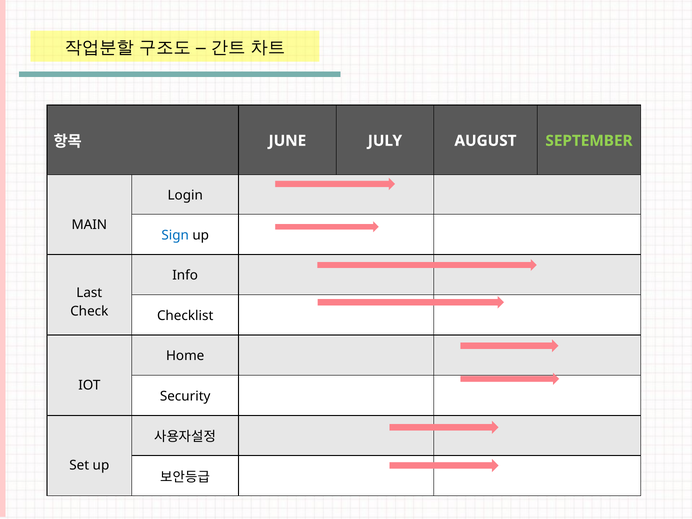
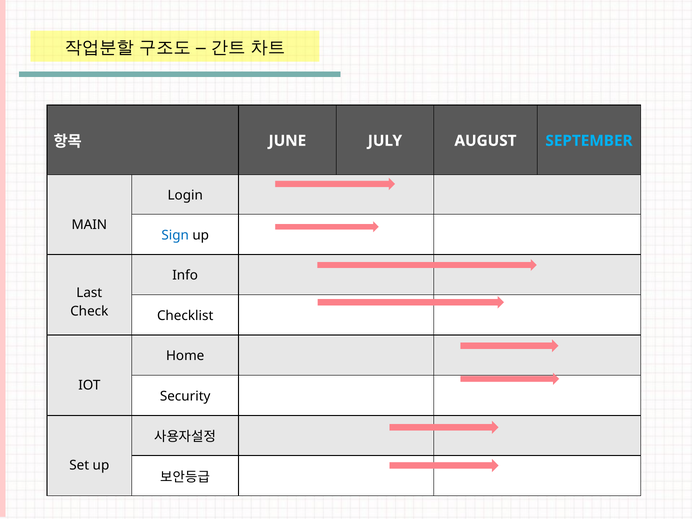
SEPTEMBER colour: light green -> light blue (589, 141)
